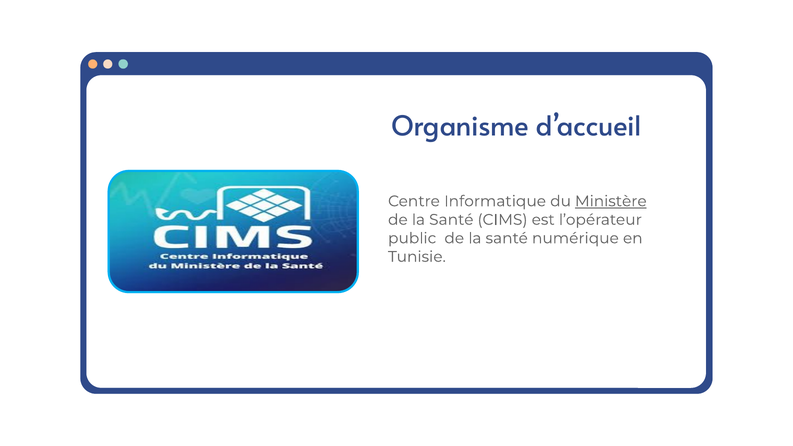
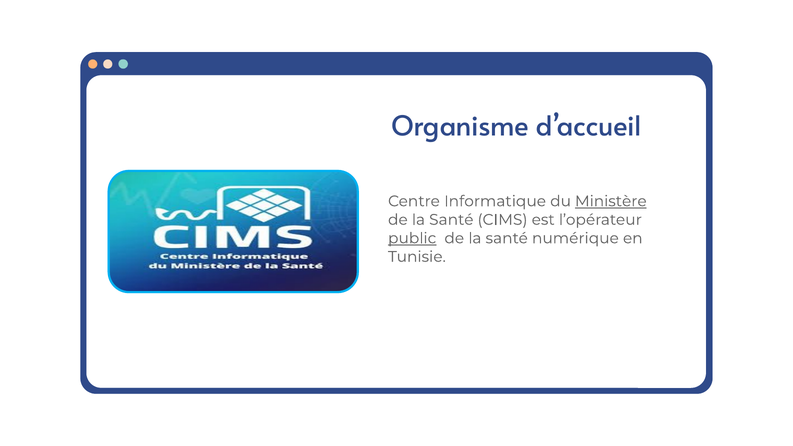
public underline: none -> present (412, 238)
